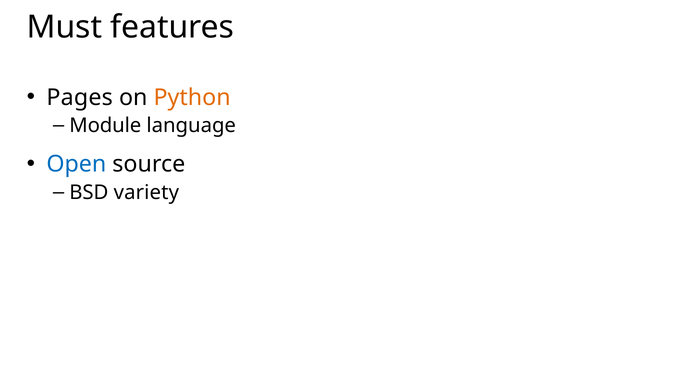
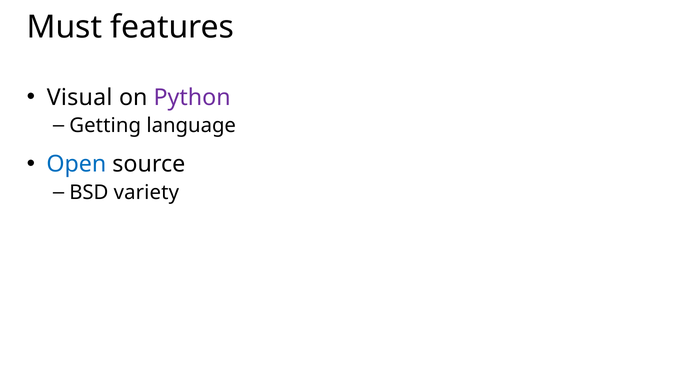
Pages: Pages -> Visual (80, 97)
Python colour: orange -> purple (192, 97)
Module: Module -> Getting (105, 126)
